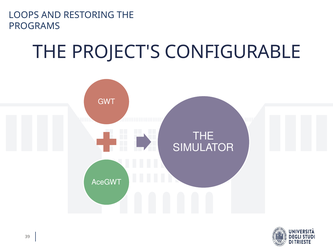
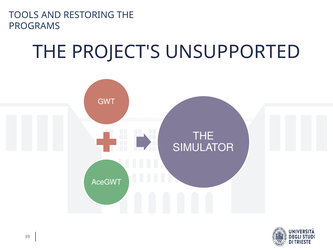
LOOPS: LOOPS -> TOOLS (24, 15)
CONFIGURABLE: CONFIGURABLE -> UNSUPPORTED (233, 52)
